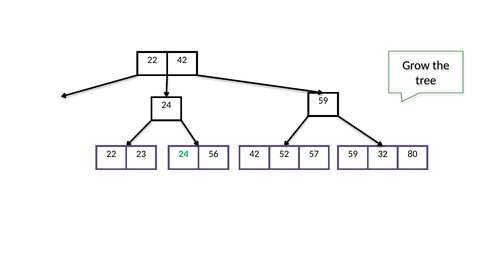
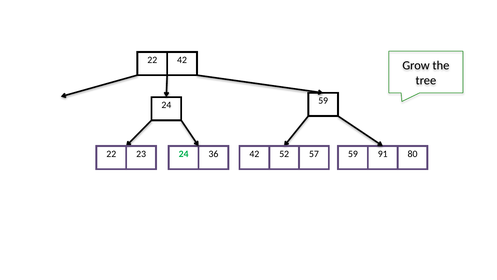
56: 56 -> 36 (213, 154)
32: 32 -> 91 (383, 154)
